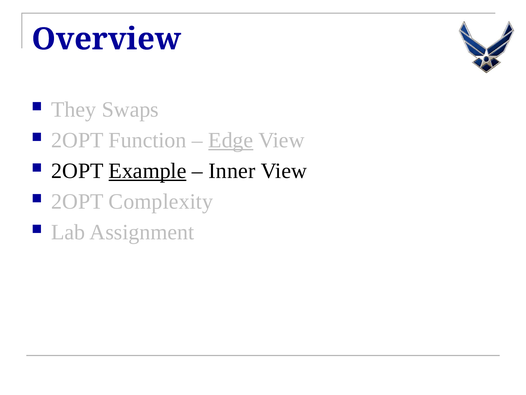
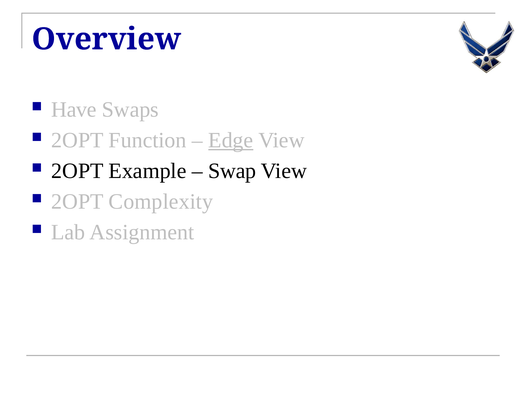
They: They -> Have (74, 109)
Example underline: present -> none (148, 171)
Inner: Inner -> Swap (232, 171)
